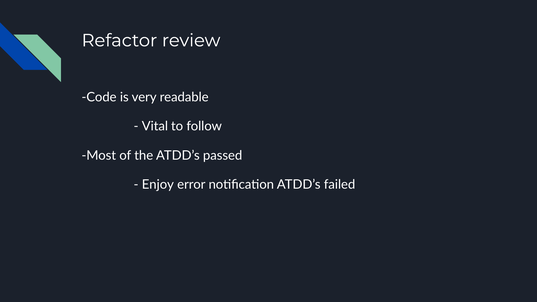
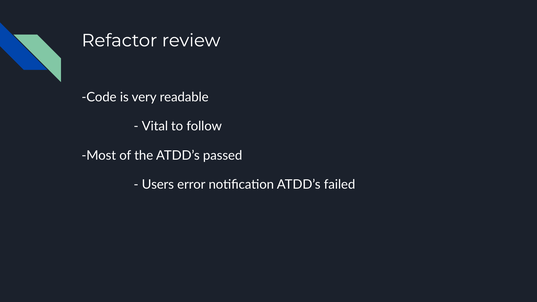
Enjoy: Enjoy -> Users (158, 185)
